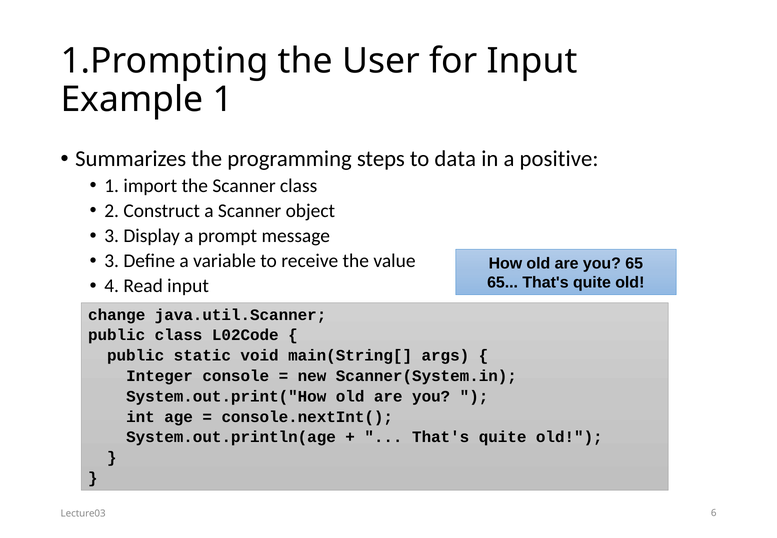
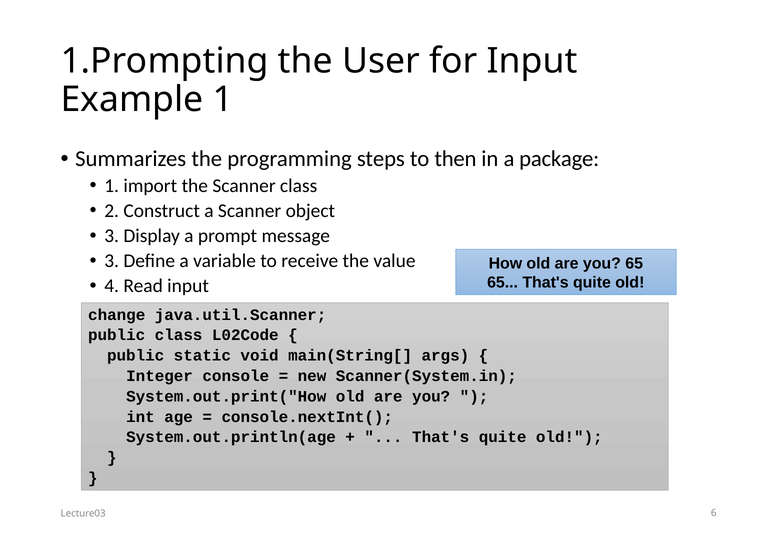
data: data -> then (455, 159)
positive: positive -> package (559, 159)
